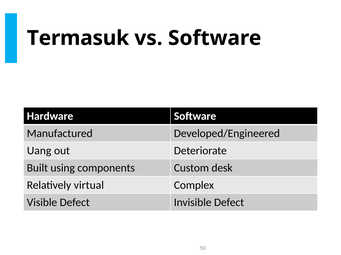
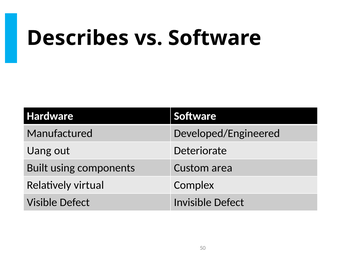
Termasuk: Termasuk -> Describes (78, 38)
desk: desk -> area (222, 168)
